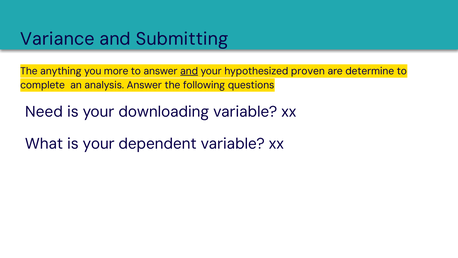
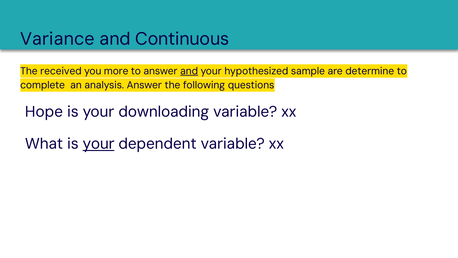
Submitting: Submitting -> Continuous (182, 39)
anything: anything -> received (61, 71)
proven: proven -> sample (308, 71)
Need: Need -> Hope (44, 112)
your underline: none -> present (99, 144)
